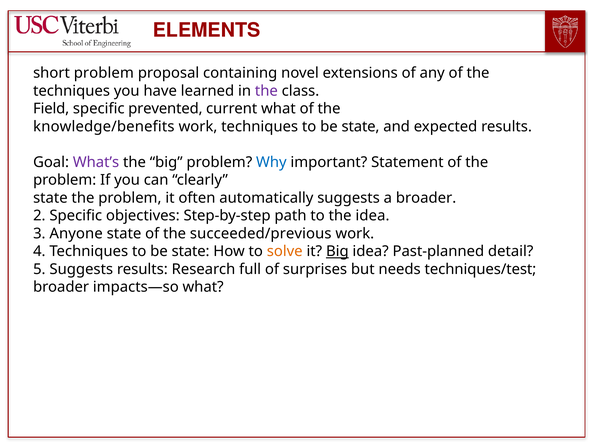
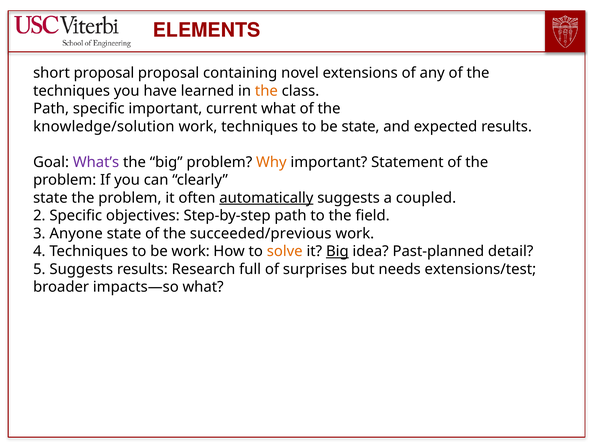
short problem: problem -> proposal (104, 73)
the colour: purple -> orange (266, 91)
Field: Field -> Path (51, 109)
specific prevented: prevented -> important (165, 109)
knowledge/benefits: knowledge/benefits -> knowledge/solution (104, 127)
Why colour: blue -> orange (271, 162)
automatically underline: none -> present (266, 198)
a broader: broader -> coupled (426, 198)
the idea: idea -> field (373, 216)
state: state -> work (191, 252)
techniques/test: techniques/test -> extensions/test (480, 269)
